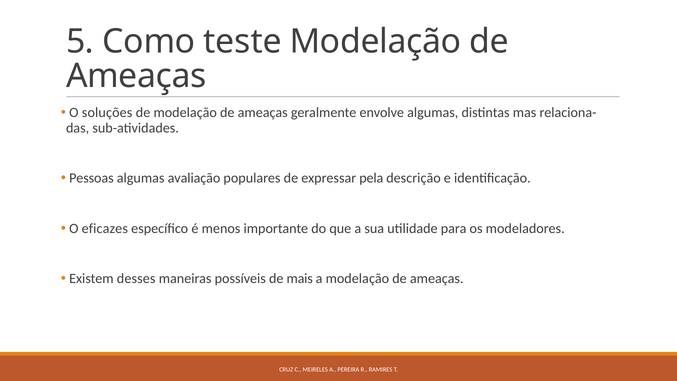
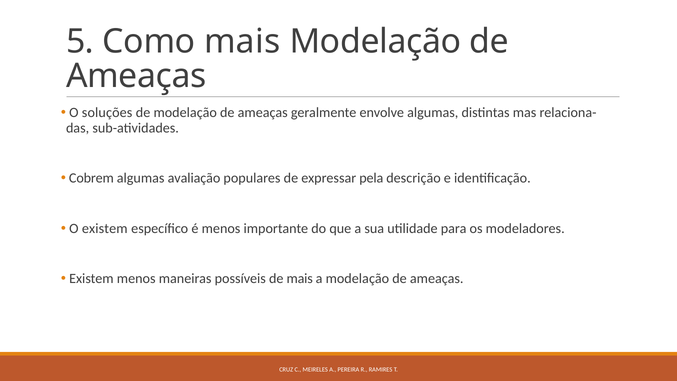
Como teste: teste -> mais (242, 41)
Pessoas: Pessoas -> Cobrem (91, 178)
O eficazes: eficazes -> existem (105, 228)
Existem desses: desses -> menos (136, 279)
